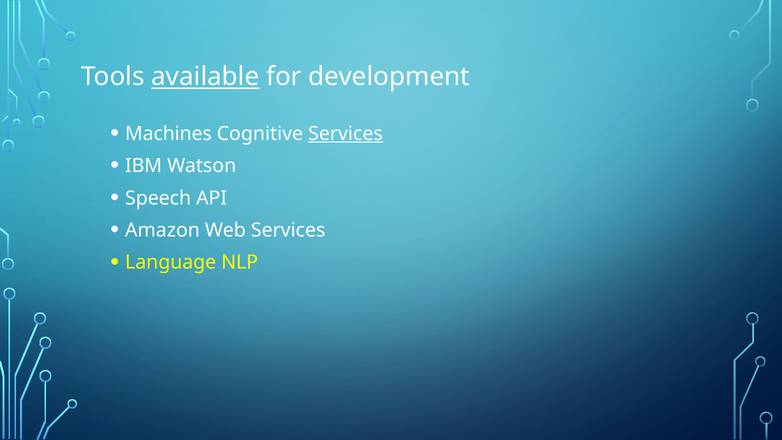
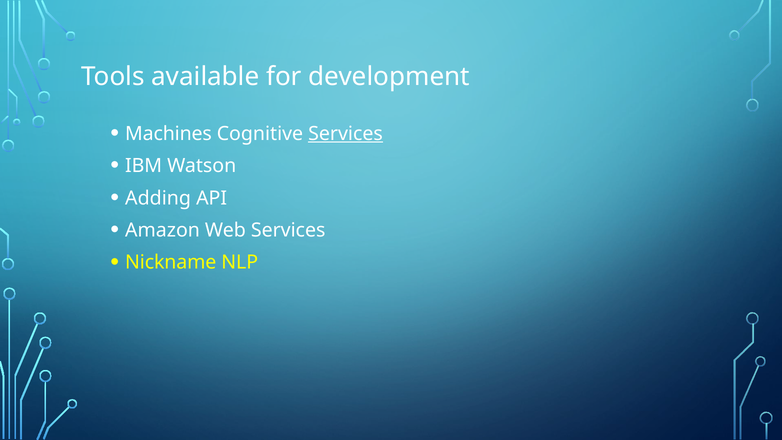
available underline: present -> none (205, 77)
Speech: Speech -> Adding (158, 198)
Language: Language -> Nickname (171, 262)
